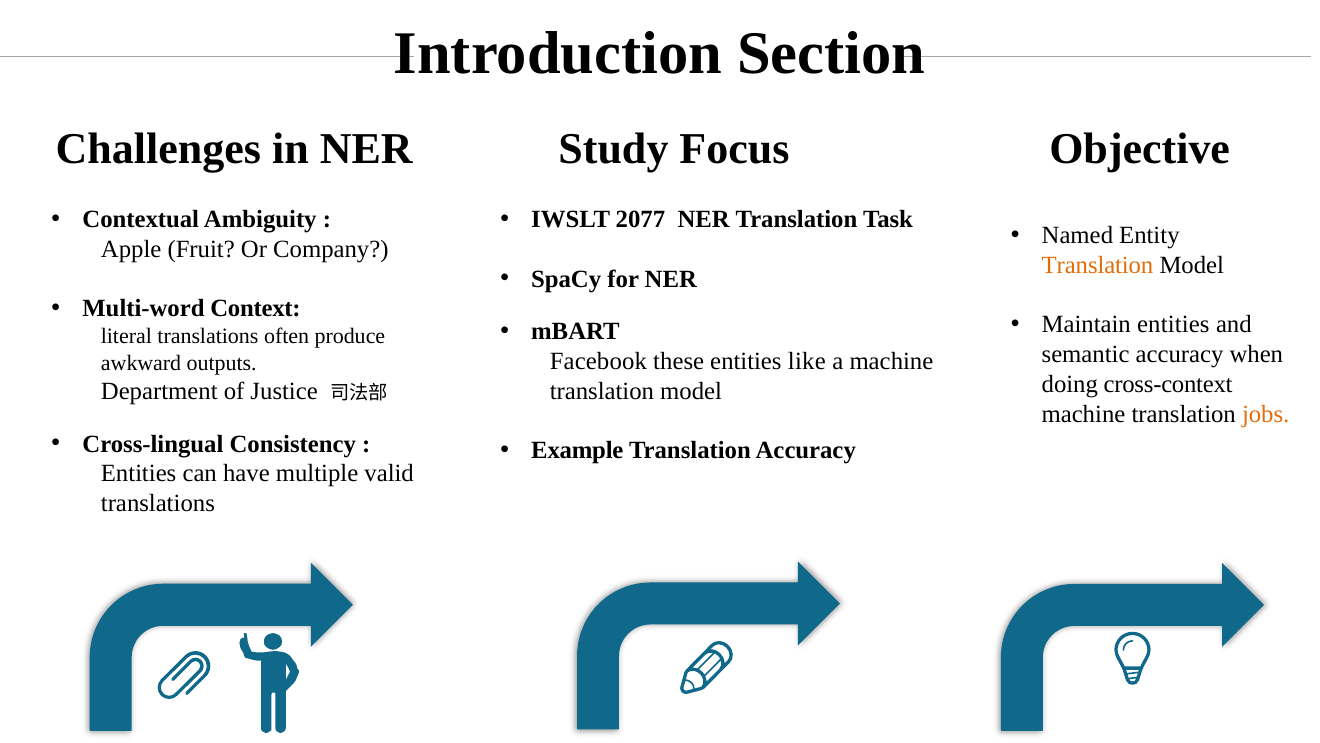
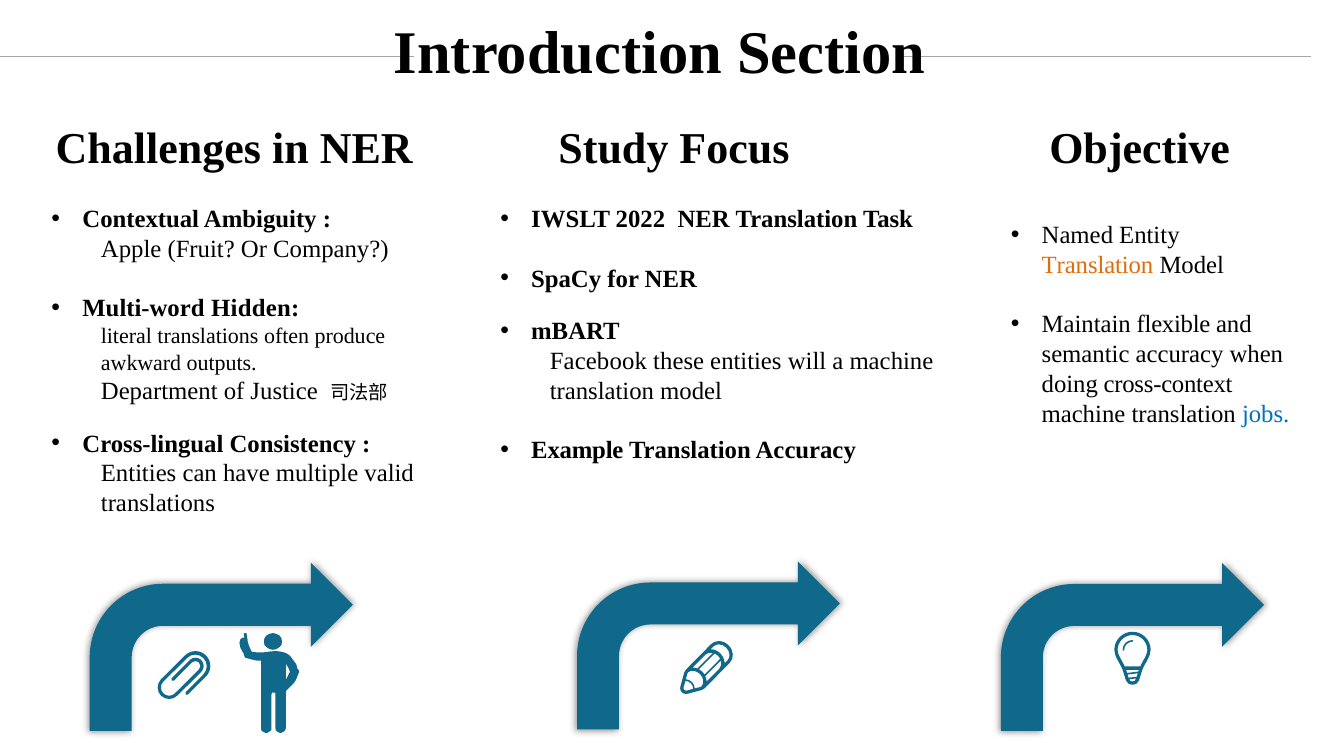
2077: 2077 -> 2022 (640, 219)
Context: Context -> Hidden (255, 309)
Maintain entities: entities -> flexible (1174, 325)
like: like -> will (807, 361)
jobs colour: orange -> blue (1266, 414)
